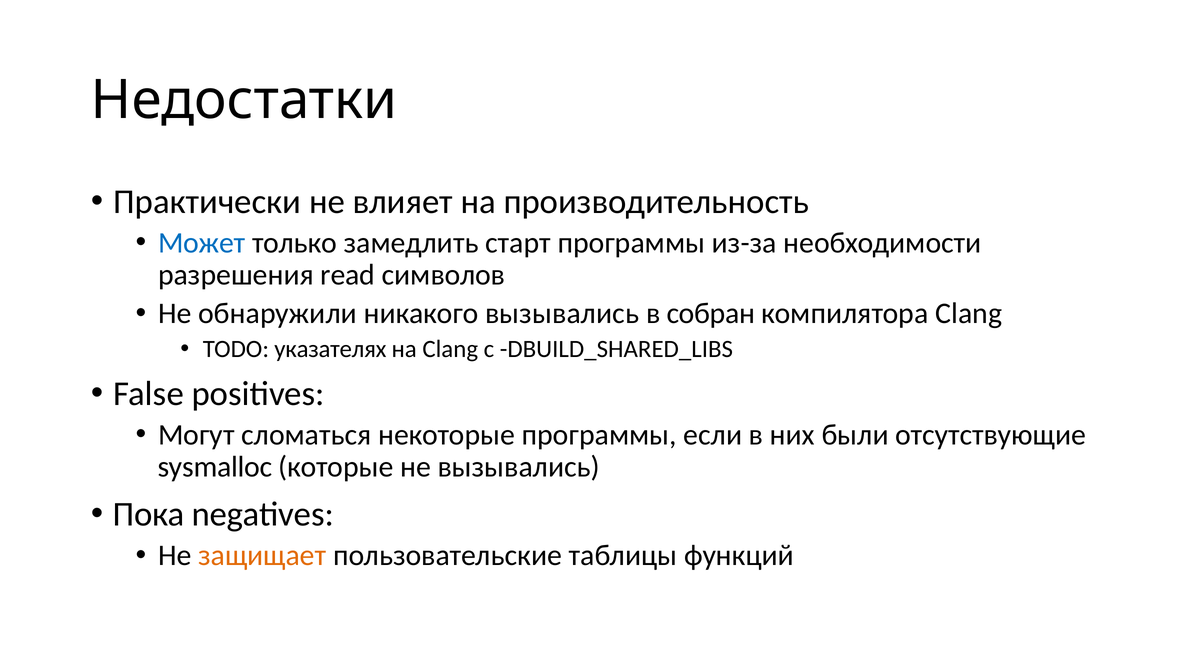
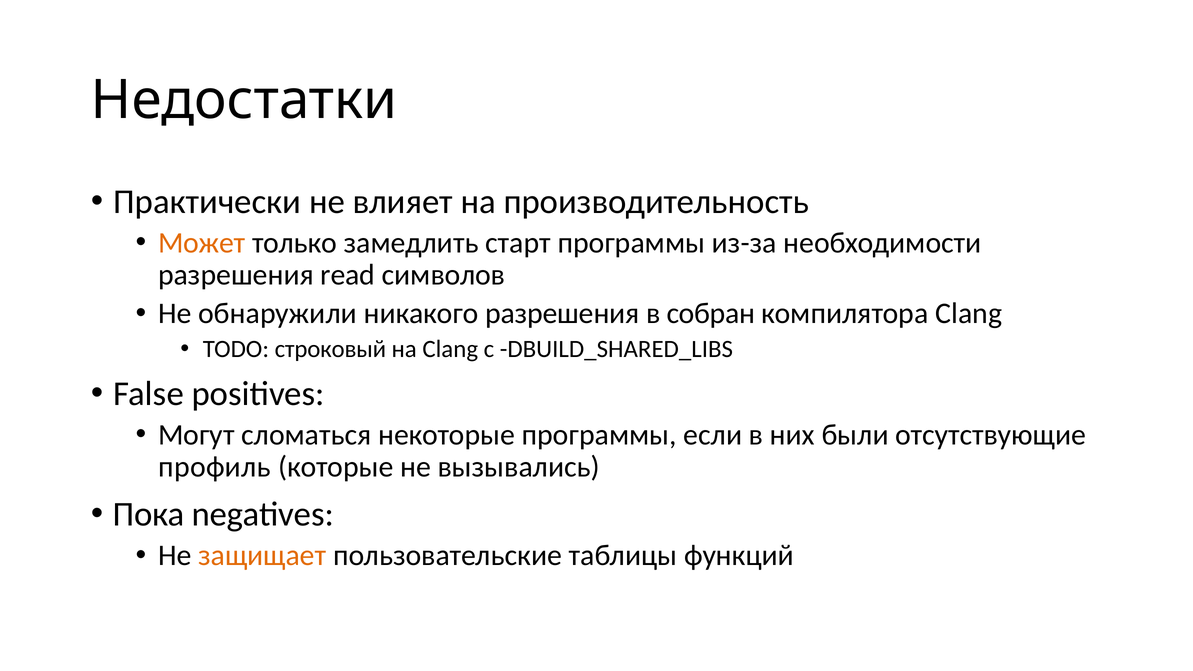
Может colour: blue -> orange (202, 243)
никакого вызывались: вызывались -> разрешения (562, 313)
указателях: указателях -> строковый (330, 349)
sysmalloc: sysmalloc -> профиль (215, 467)
